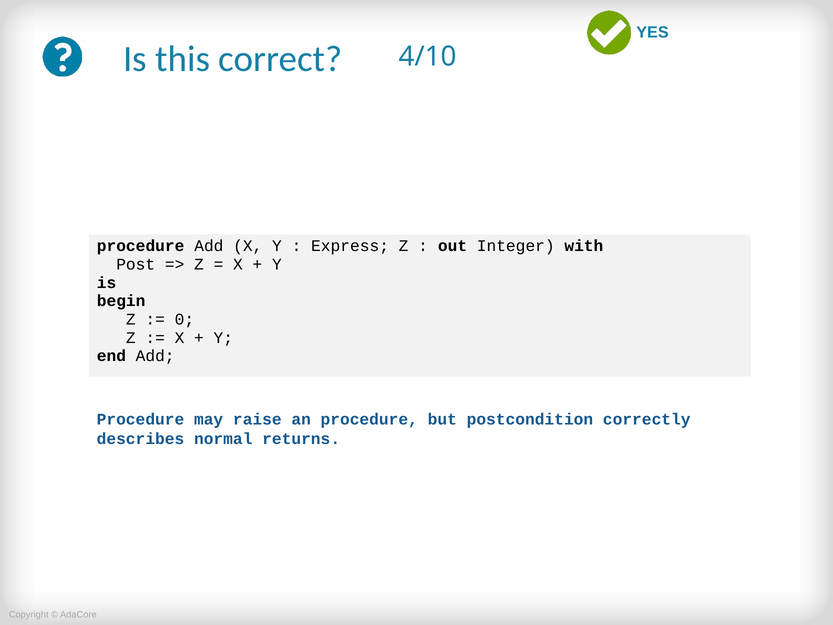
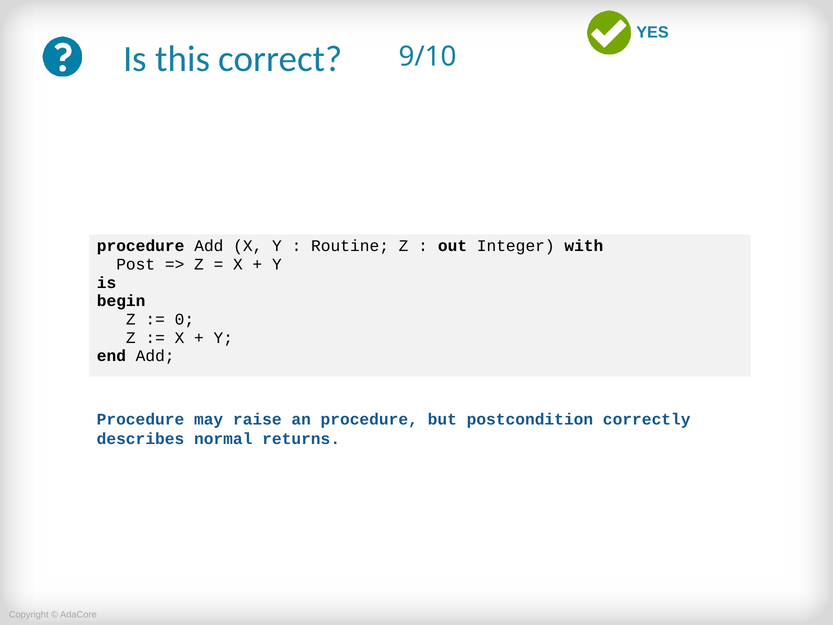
4/10: 4/10 -> 9/10 (428, 57)
Express: Express -> Routine (350, 246)
